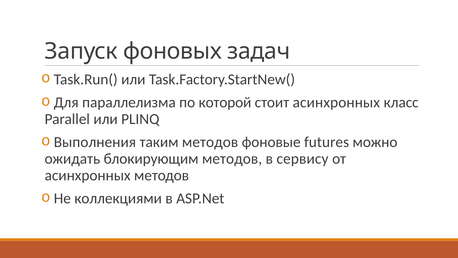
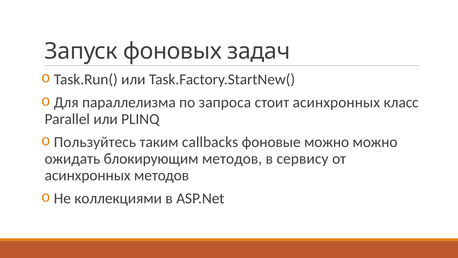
которой: которой -> запроса (225, 102)
Выполнения: Выполнения -> Пользуйтесь (95, 142)
таким методов: методов -> callbacks (210, 142)
фоновые futures: futures -> можно (327, 142)
